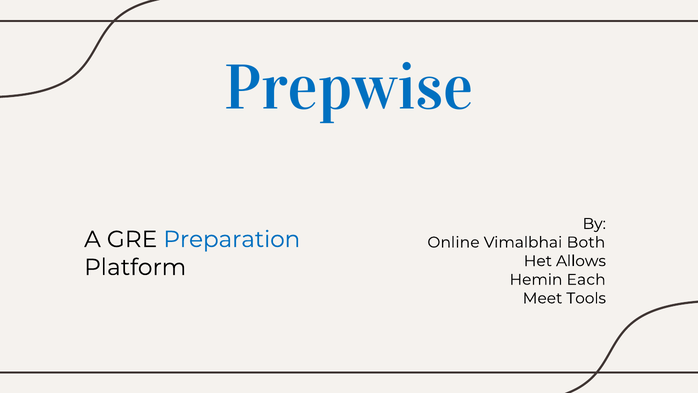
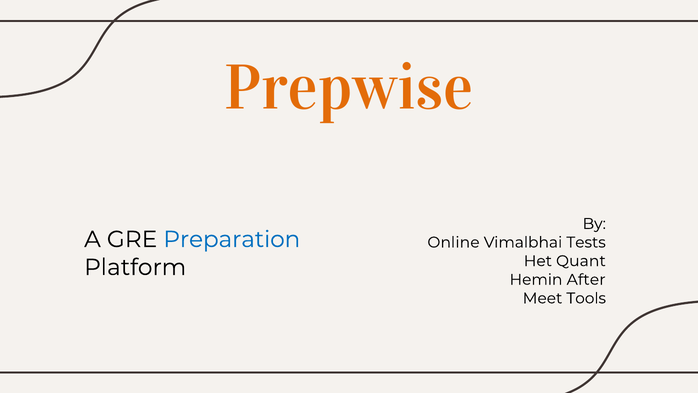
Prepwise colour: blue -> orange (349, 88)
Both: Both -> Tests (586, 242)
Allows: Allows -> Quant (581, 261)
Each: Each -> After (586, 279)
